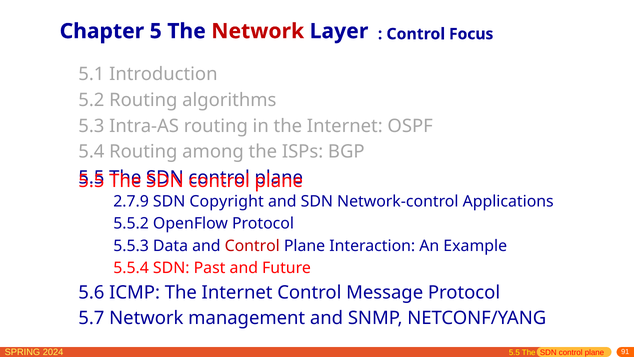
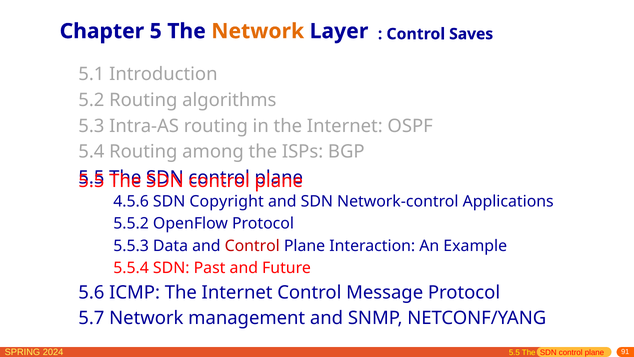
Network colour: red -> orange (258, 31)
Focus: Focus -> Saves (471, 34)
2.7.9: 2.7.9 -> 4.5.6 (131, 201)
